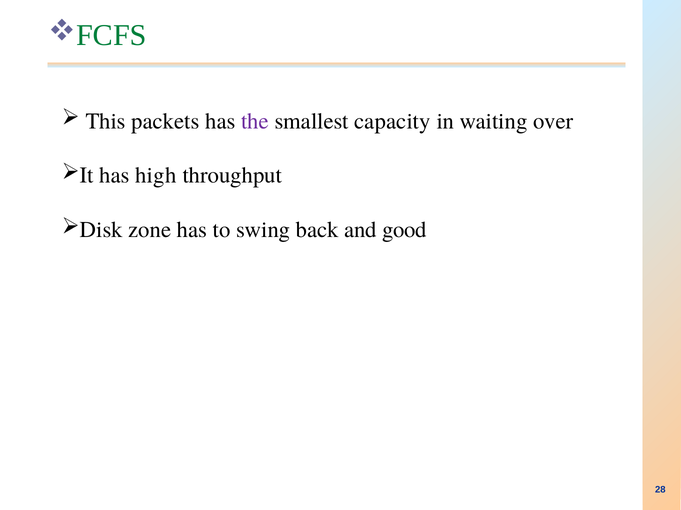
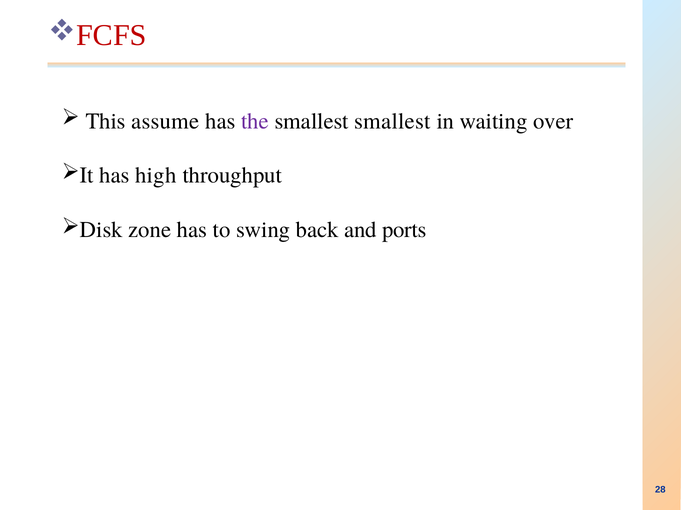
FCFS colour: green -> red (111, 35)
packets: packets -> assume (165, 121)
smallest capacity: capacity -> smallest (392, 121)
good: good -> ports (404, 230)
